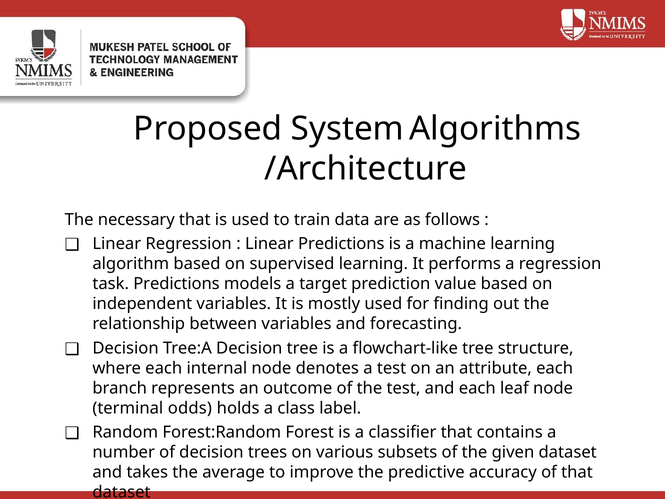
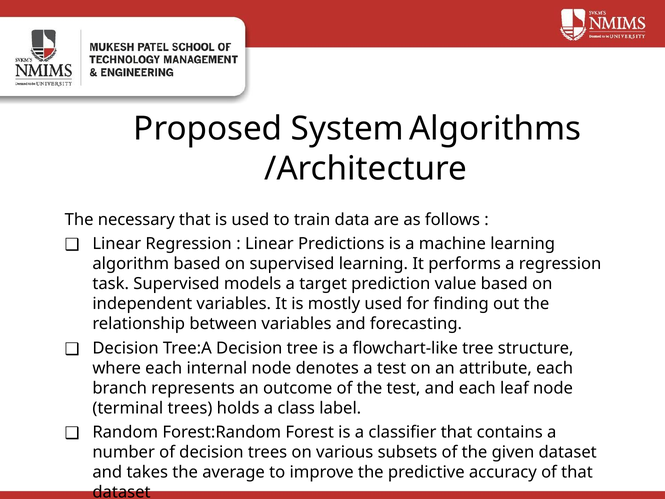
task Predictions: Predictions -> Supervised (176, 284)
terminal odds: odds -> trees (190, 408)
